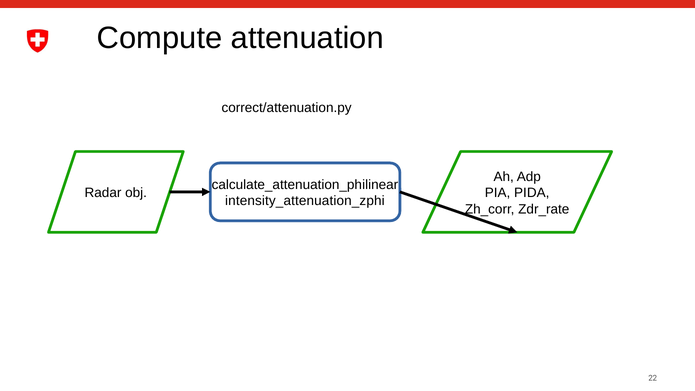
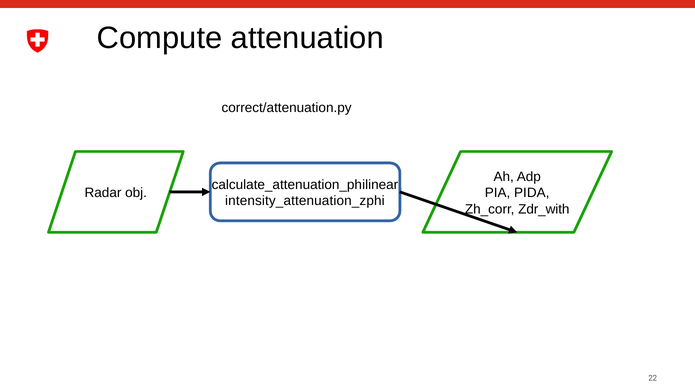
Zdr_rate: Zdr_rate -> Zdr_with (544, 209)
